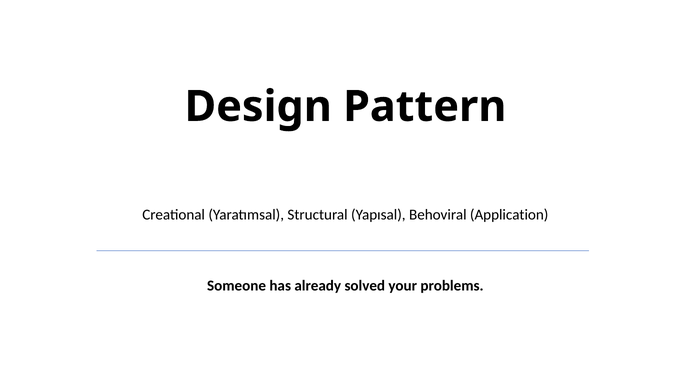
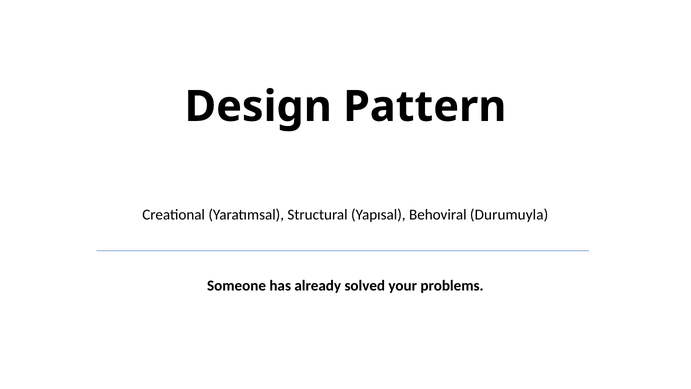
Application: Application -> Durumuyla (509, 215)
